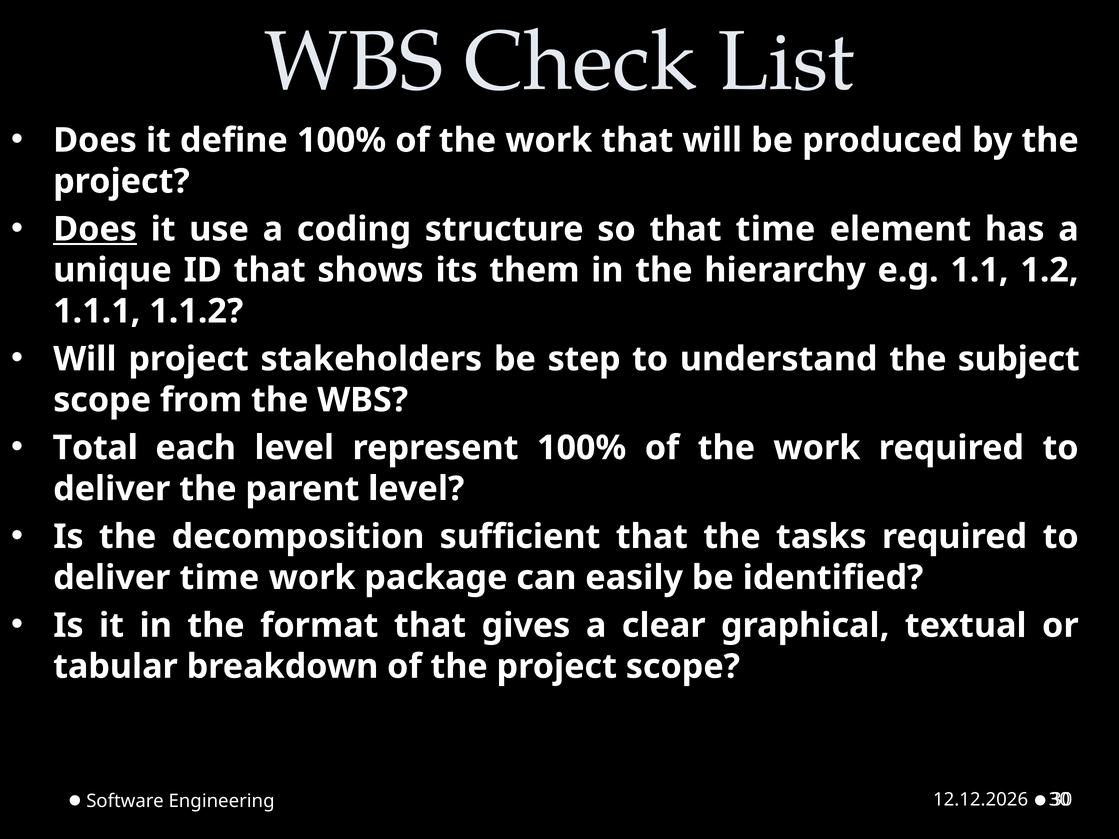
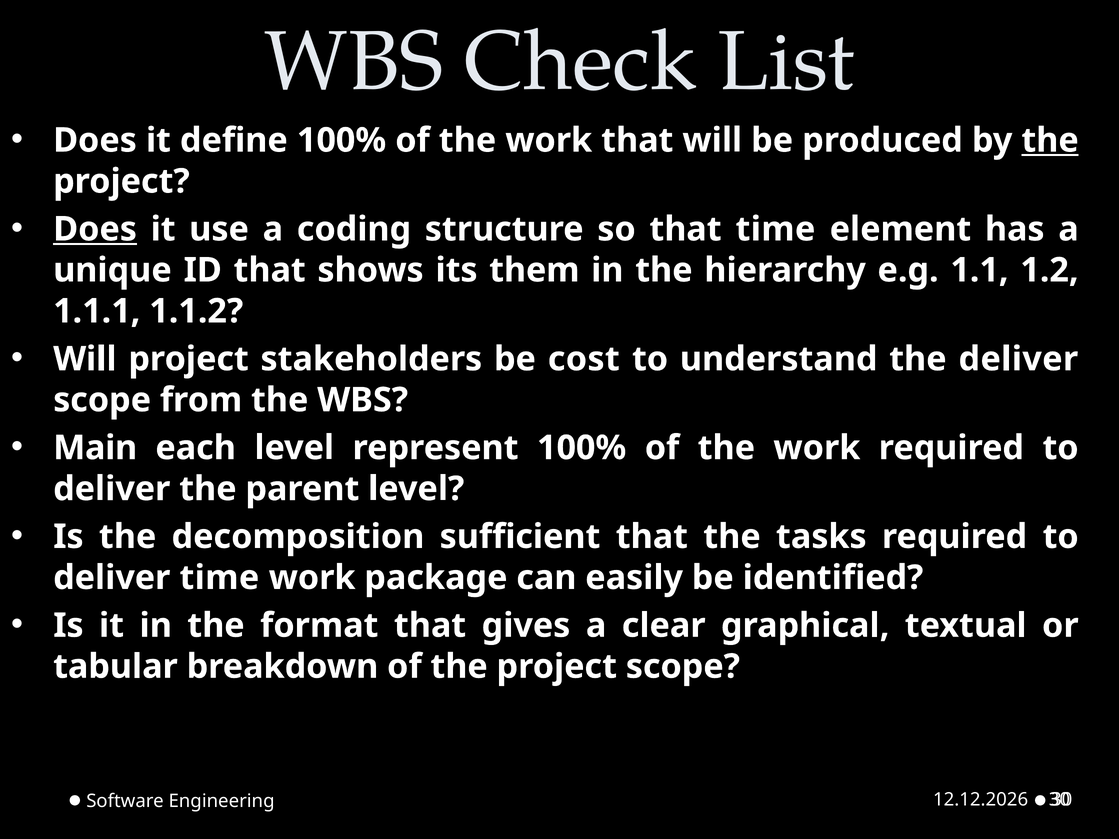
the underline: none -> present (1050, 140)
step: step -> cost (584, 359)
the subject: subject -> deliver (1018, 359)
Total: Total -> Main (95, 448)
